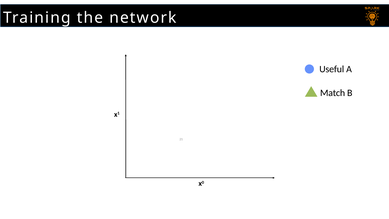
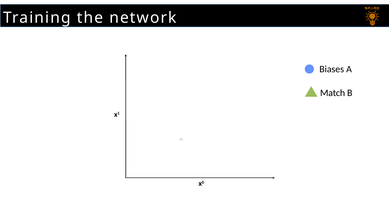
Useful: Useful -> Biases (332, 69)
